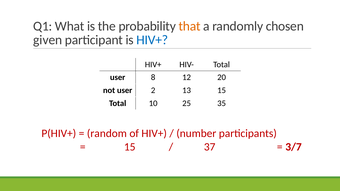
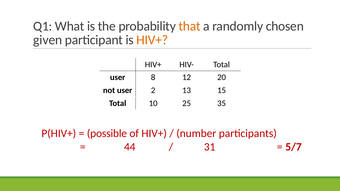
HIV+ colour: blue -> orange (152, 40)
random: random -> possible (107, 133)
15: 15 -> 44 (130, 147)
37: 37 -> 31 (210, 147)
3/7: 3/7 -> 5/7 (294, 147)
